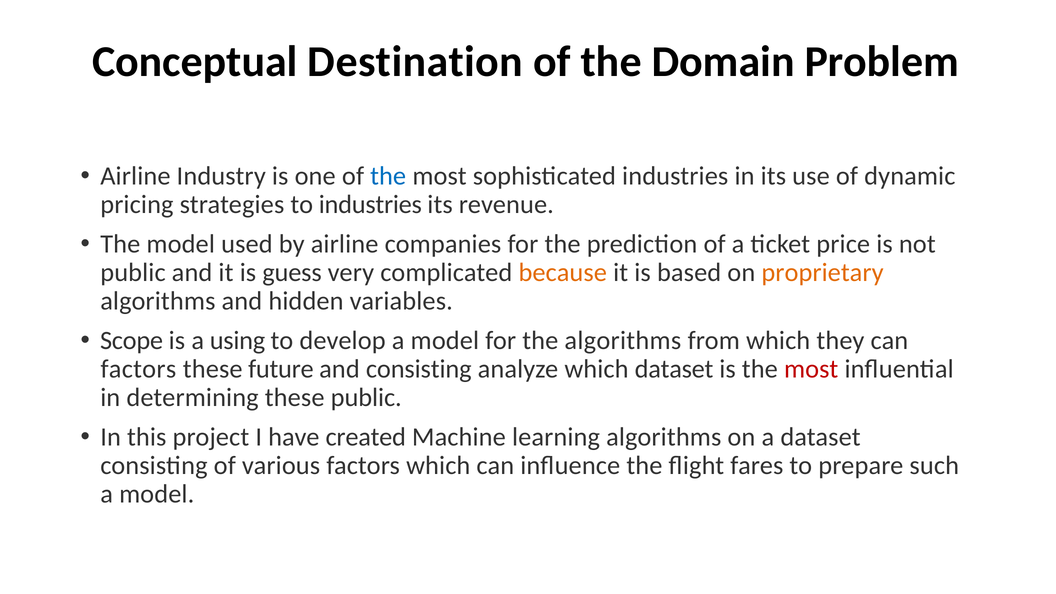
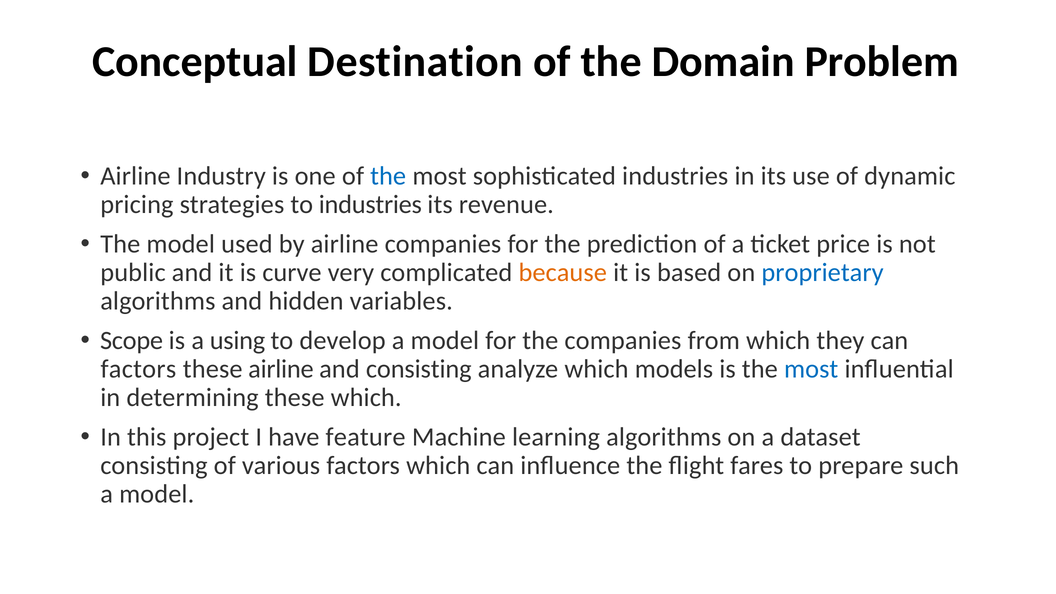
guess: guess -> curve (292, 273)
proprietary colour: orange -> blue (823, 273)
the algorithms: algorithms -> companies (623, 341)
these future: future -> airline (281, 369)
which dataset: dataset -> models (674, 369)
most colour: red -> blue (811, 369)
these public: public -> which (366, 398)
created: created -> feature (366, 437)
